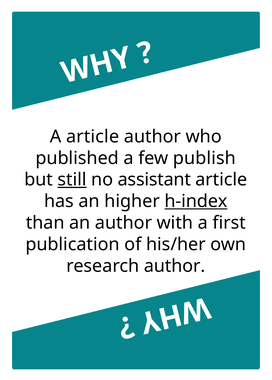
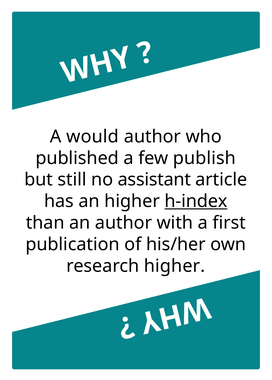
A article: article -> would (93, 137)
still underline: present -> none (72, 180)
research author: author -> higher (175, 266)
